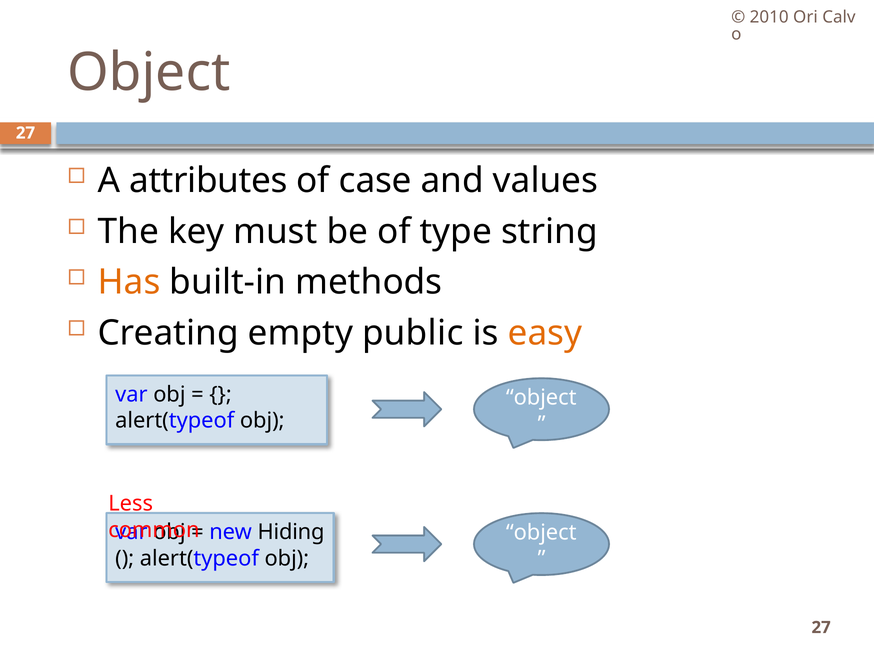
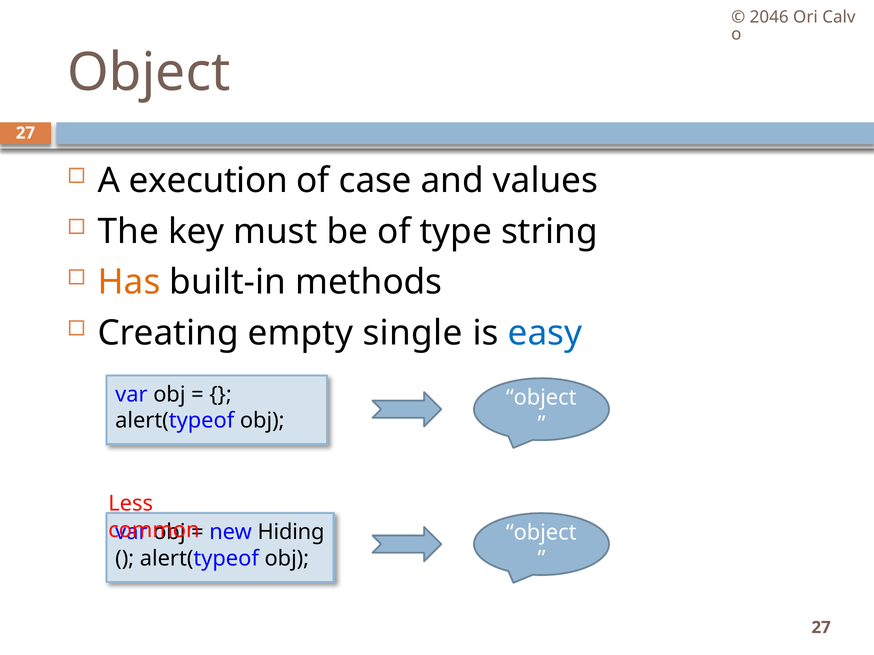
2010: 2010 -> 2046 (769, 17)
attributes: attributes -> execution (208, 181)
public: public -> single (413, 333)
easy colour: orange -> blue (545, 333)
